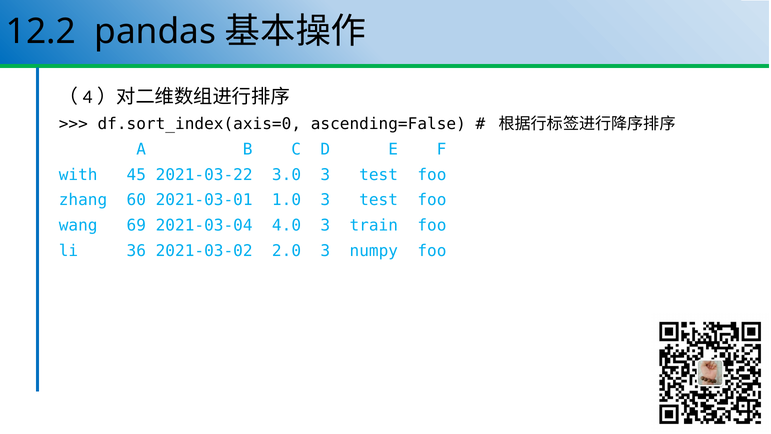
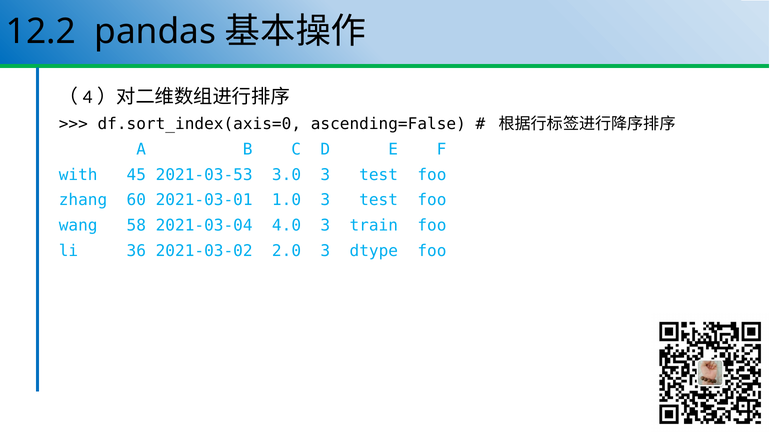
2021-03-22: 2021-03-22 -> 2021-03-53 (204, 175)
69: 69 -> 58 (136, 225)
numpy: numpy -> dtype (374, 251)
